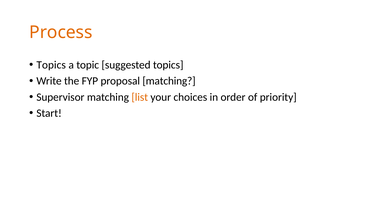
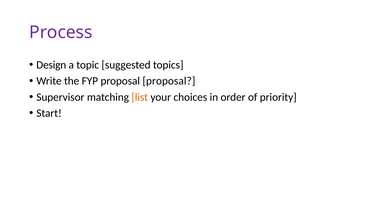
Process colour: orange -> purple (61, 32)
Topics: Topics -> Design (51, 65)
proposal matching: matching -> proposal (169, 81)
